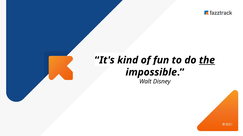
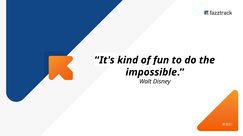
the underline: present -> none (207, 60)
